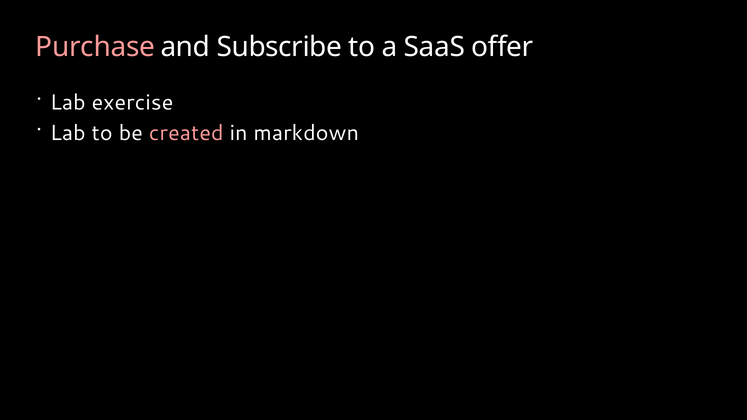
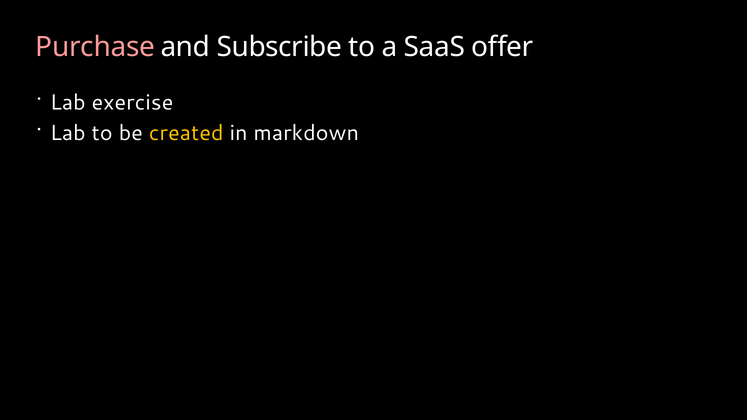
created colour: pink -> yellow (186, 133)
